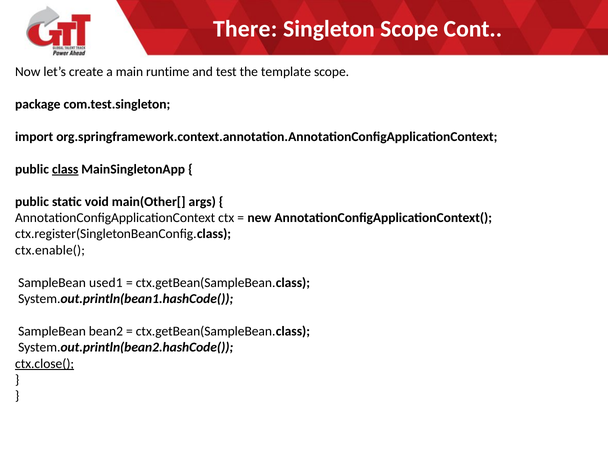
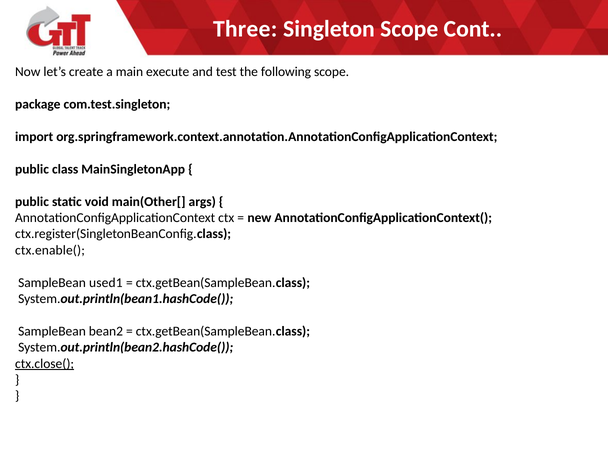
There: There -> Three (245, 29)
runtime: runtime -> execute (168, 72)
template: template -> following (286, 72)
class underline: present -> none (65, 169)
